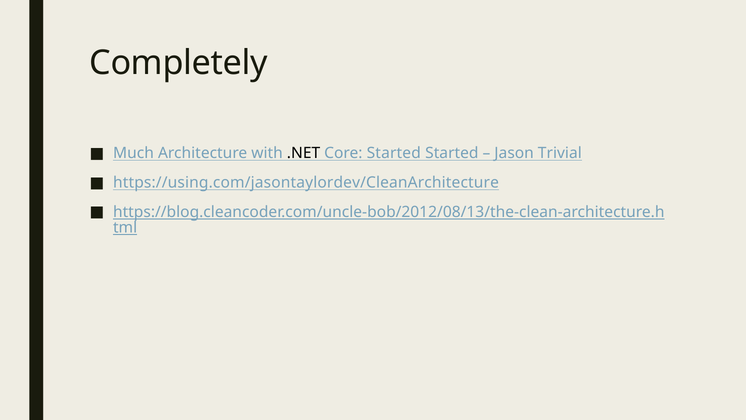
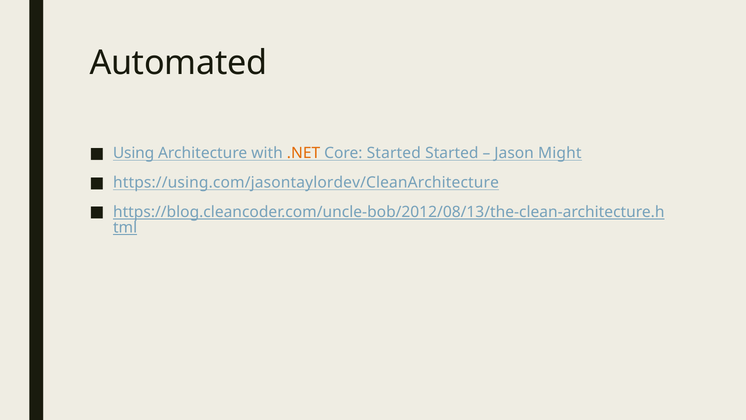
Completely: Completely -> Automated (178, 63)
Much: Much -> Using (134, 153)
.NET colour: black -> orange (304, 153)
Trivial: Trivial -> Might (560, 153)
